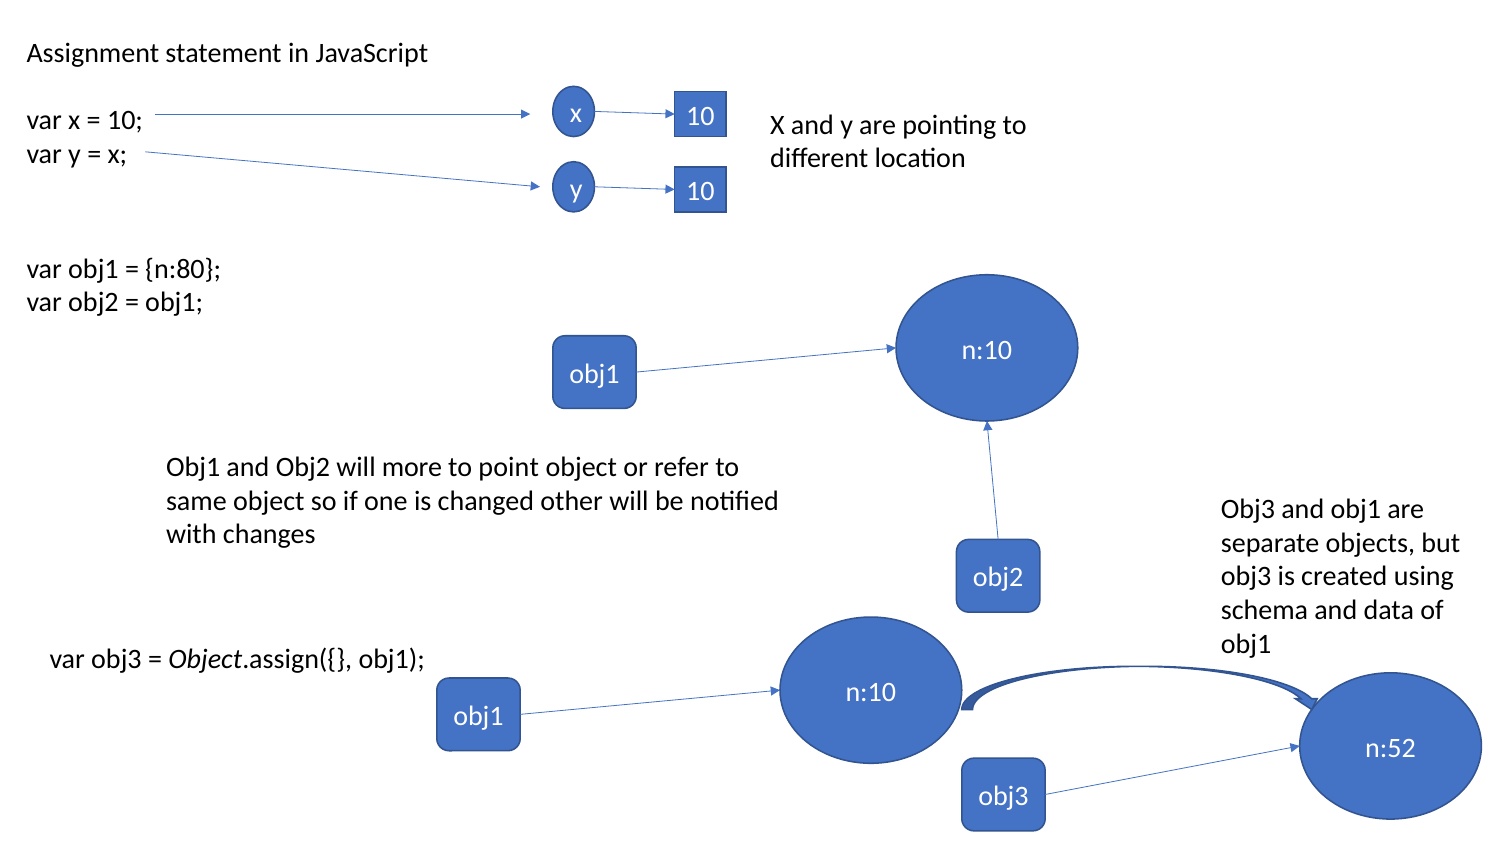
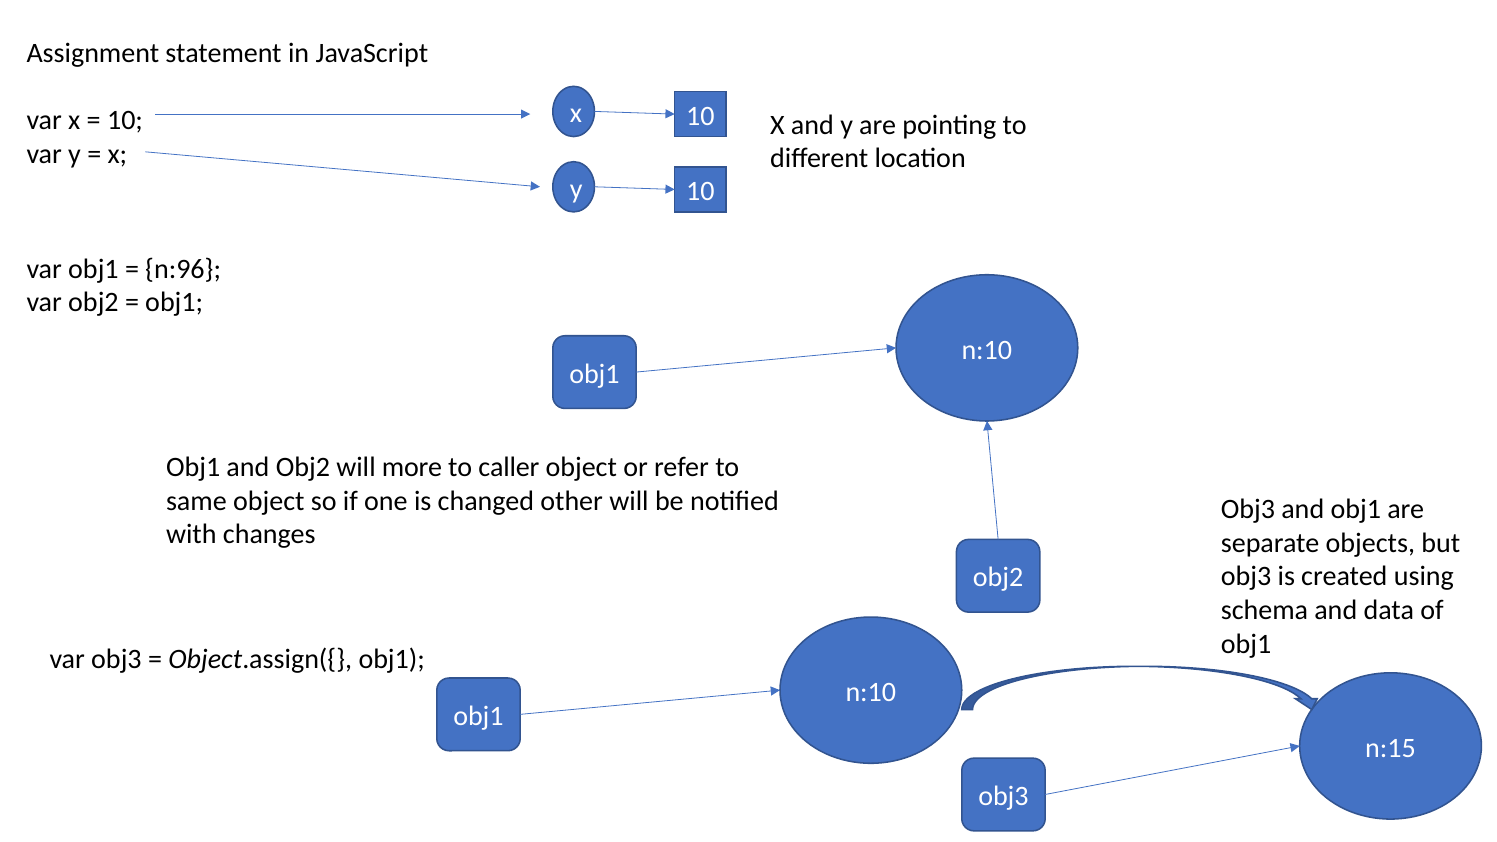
n:80: n:80 -> n:96 (183, 269)
point: point -> caller (509, 467)
n:52: n:52 -> n:15 (1390, 748)
